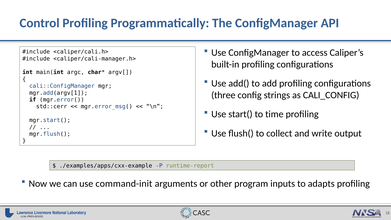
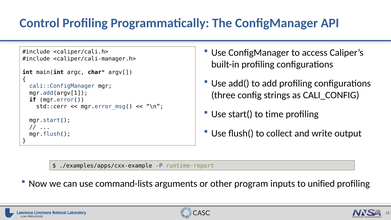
command-init: command-init -> command-lists (124, 183)
adapts: adapts -> unified (321, 183)
